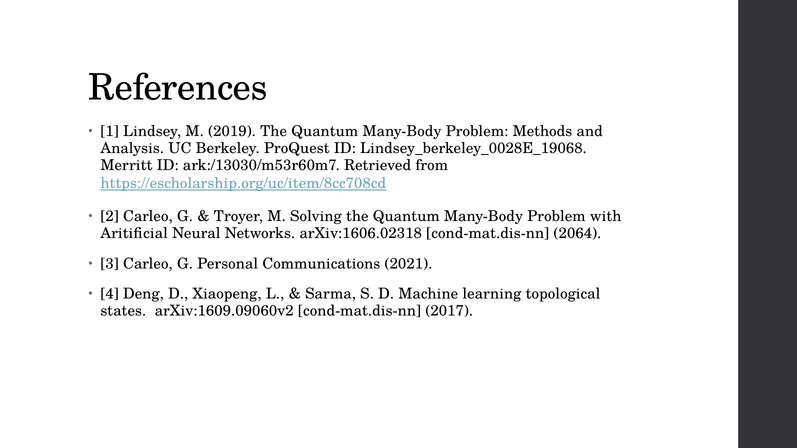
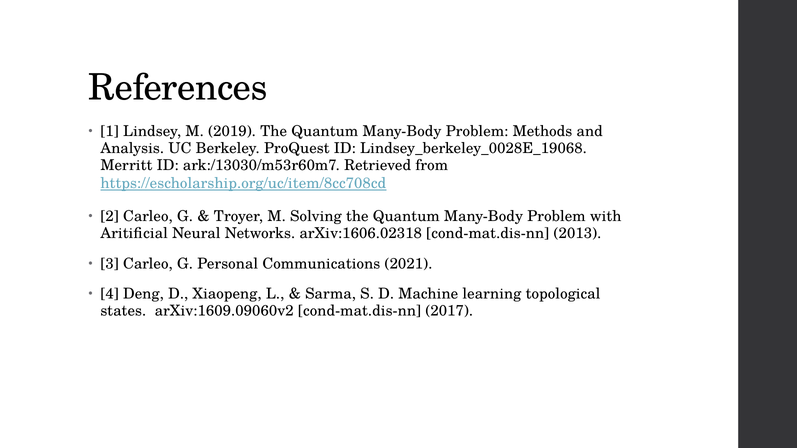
2064: 2064 -> 2013 (577, 233)
